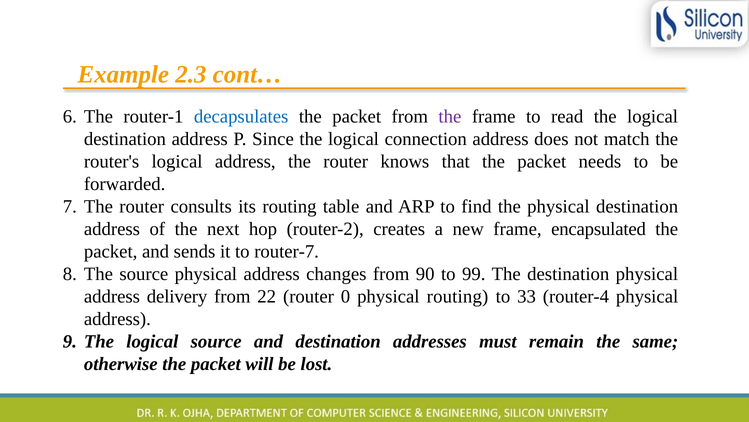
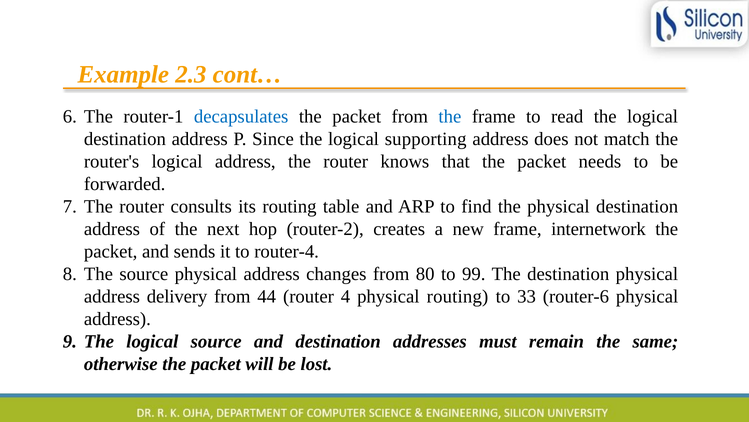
the colour: purple -> blue (450, 116)
connection: connection -> supporting (426, 139)
encapsulated: encapsulated -> internetwork (598, 229)
router-7: router-7 -> router-4 (287, 251)
90: 90 -> 80 (425, 274)
22: 22 -> 44 (267, 296)
0: 0 -> 4 (346, 296)
router-4: router-4 -> router-6 (576, 296)
